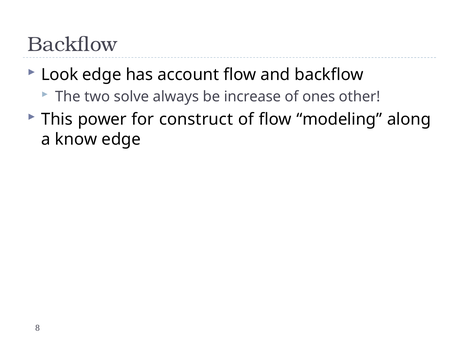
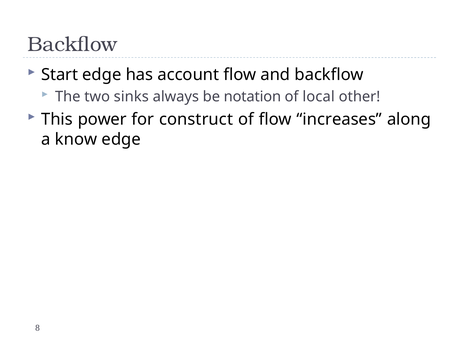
Look: Look -> Start (60, 75)
solve: solve -> sinks (131, 96)
increase: increase -> notation (252, 96)
ones: ones -> local (319, 96)
modeling: modeling -> increases (339, 119)
